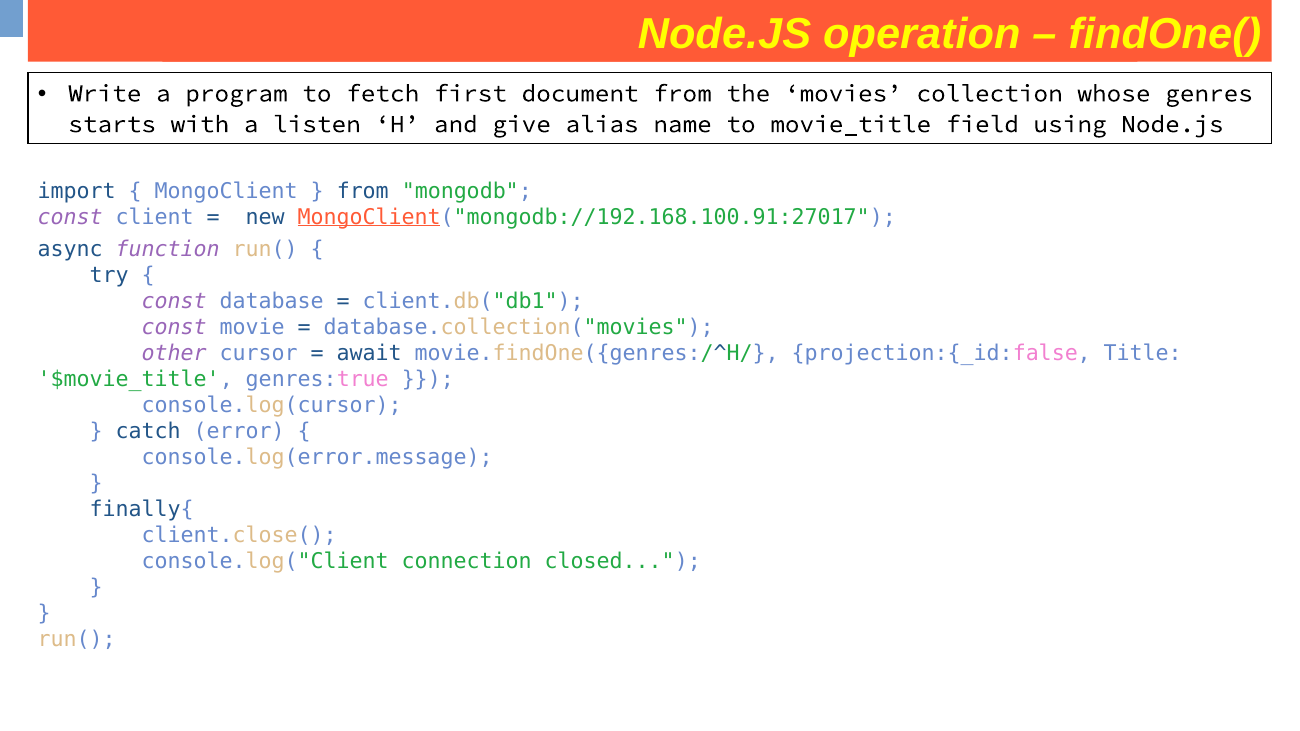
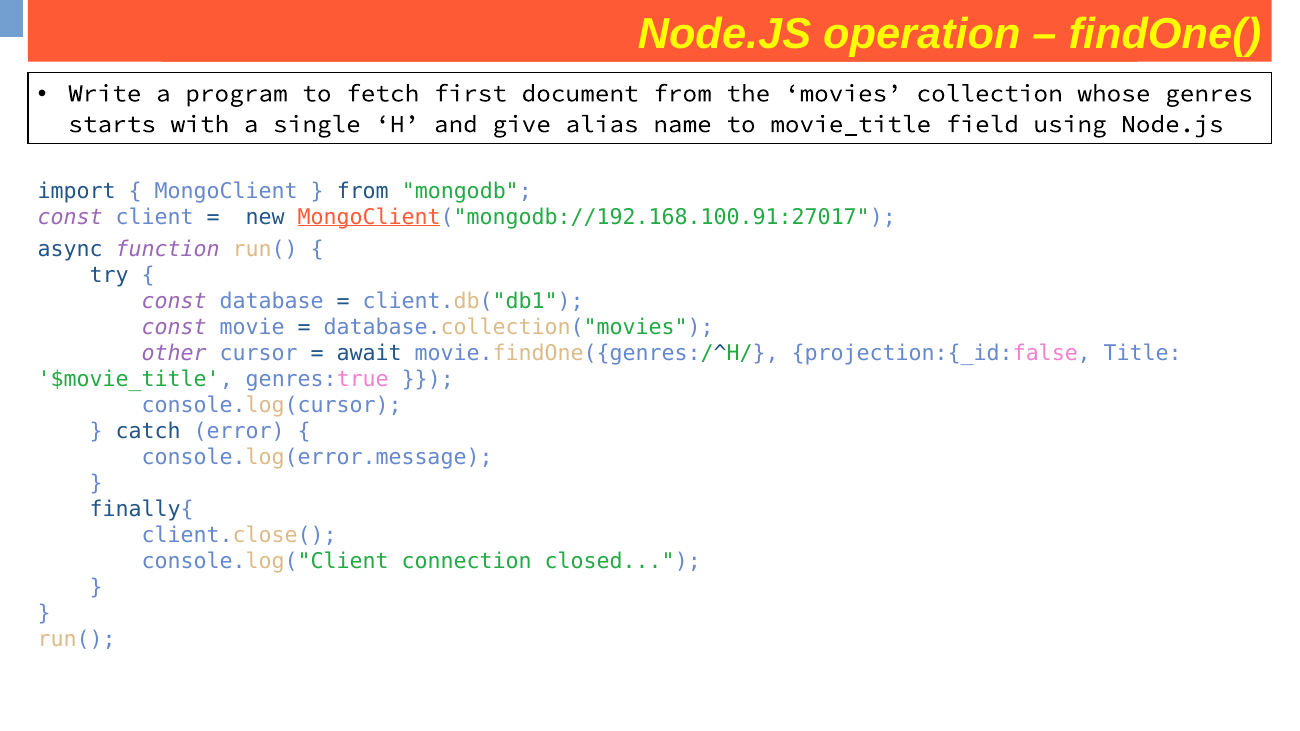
listen: listen -> single (317, 124)
